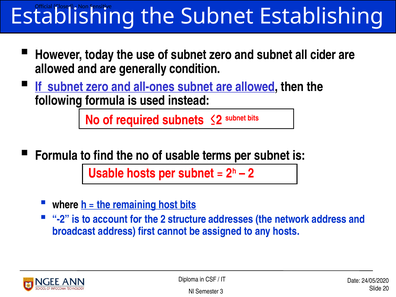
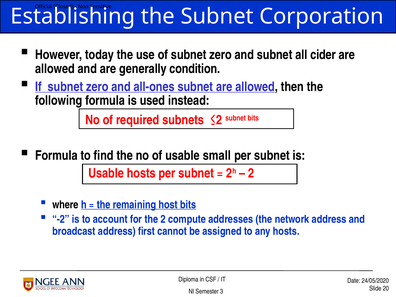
Subnet Establishing: Establishing -> Corporation (321, 16)
terms: terms -> small (217, 156)
structure: structure -> compute (187, 219)
